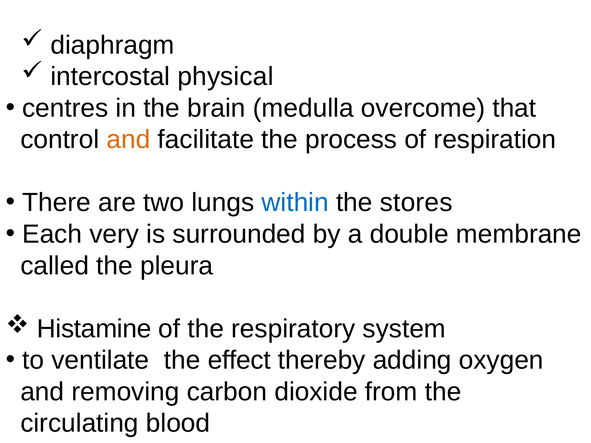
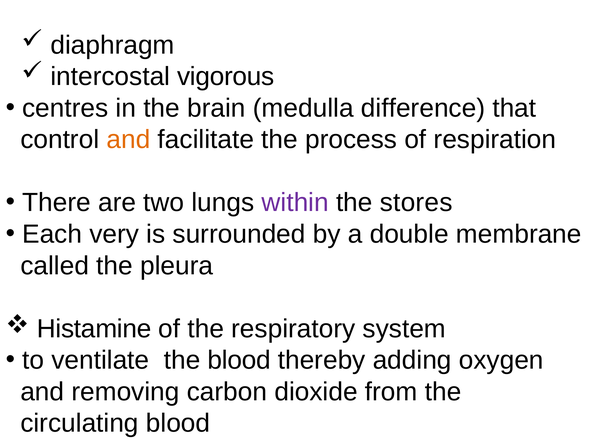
physical: physical -> vigorous (226, 77)
overcome: overcome -> difference (423, 108)
within colour: blue -> purple (295, 203)
the effect: effect -> blood (239, 360)
